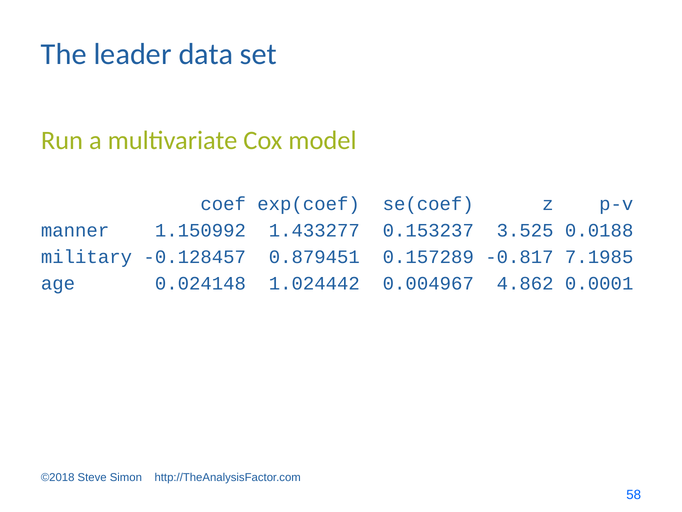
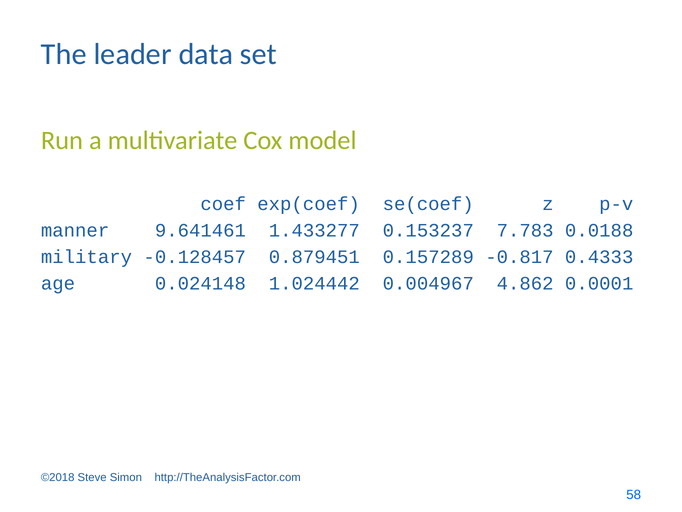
1.150992: 1.150992 -> 9.641461 (200, 230)
3.525: 3.525 -> 7.783 (525, 230)
7.1985: 7.1985 -> 0.4333 (599, 257)
